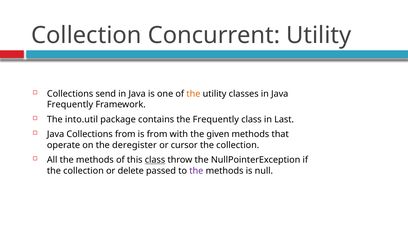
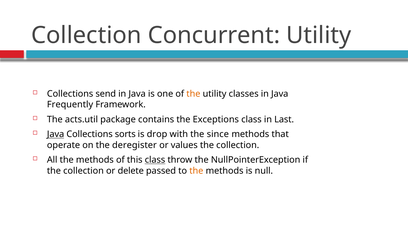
into.util: into.util -> acts.util (81, 120)
the Frequently: Frequently -> Exceptions (216, 120)
Java underline: none -> present (56, 135)
Collections from: from -> sorts (125, 135)
is from: from -> drop (157, 135)
given: given -> since (218, 135)
cursor: cursor -> values (184, 145)
the colour: purple -> orange (196, 171)
